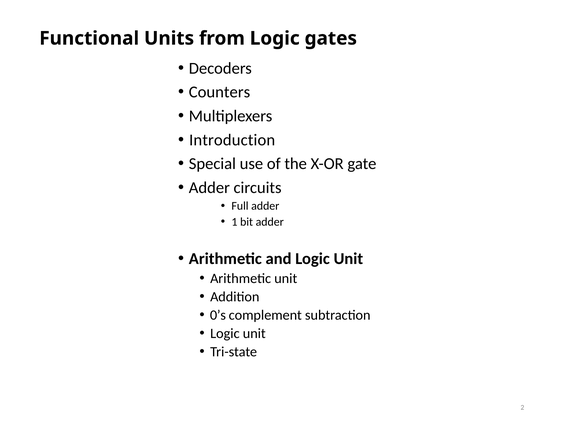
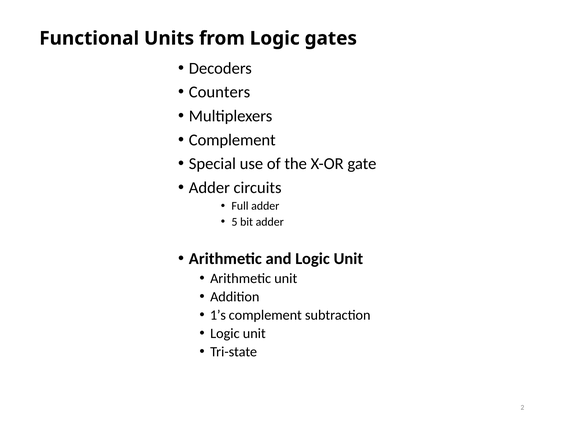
Introduction: Introduction -> Complement (232, 140)
1: 1 -> 5 (234, 222)
0’s: 0’s -> 1’s (218, 315)
